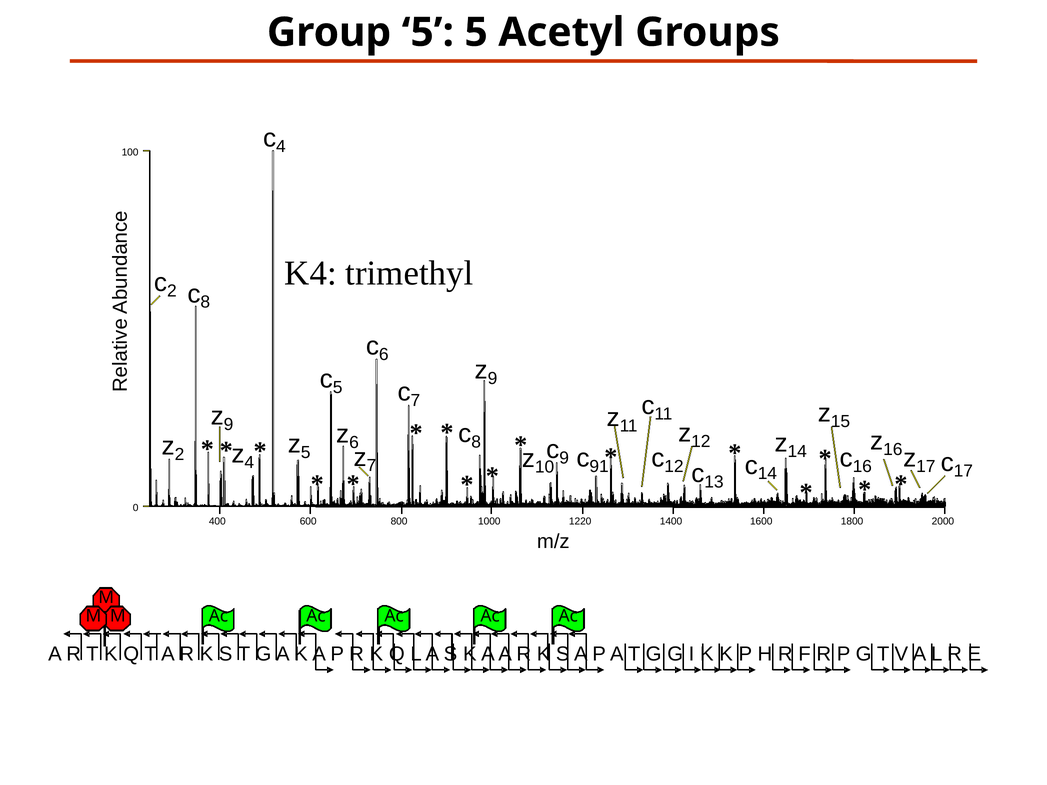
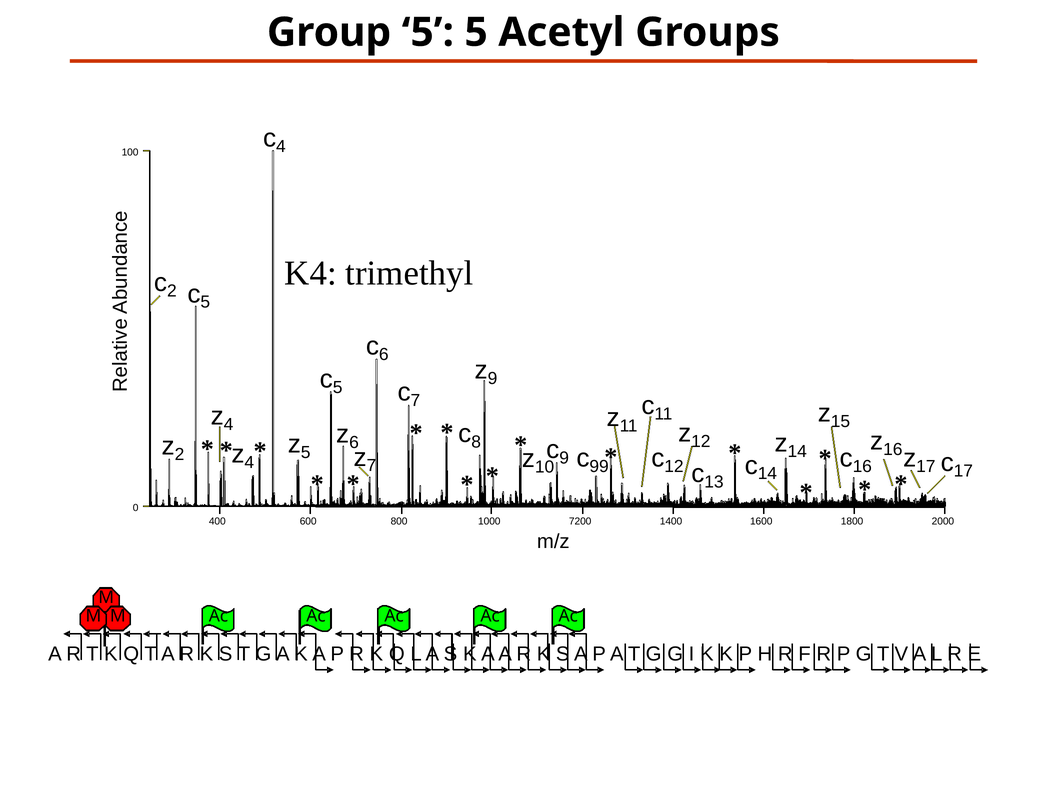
8: 8 -> 5 (205, 302)
9: 9 -> 4 (229, 425)
91: 91 -> 99 (599, 467)
1220: 1220 -> 7200 (580, 521)
